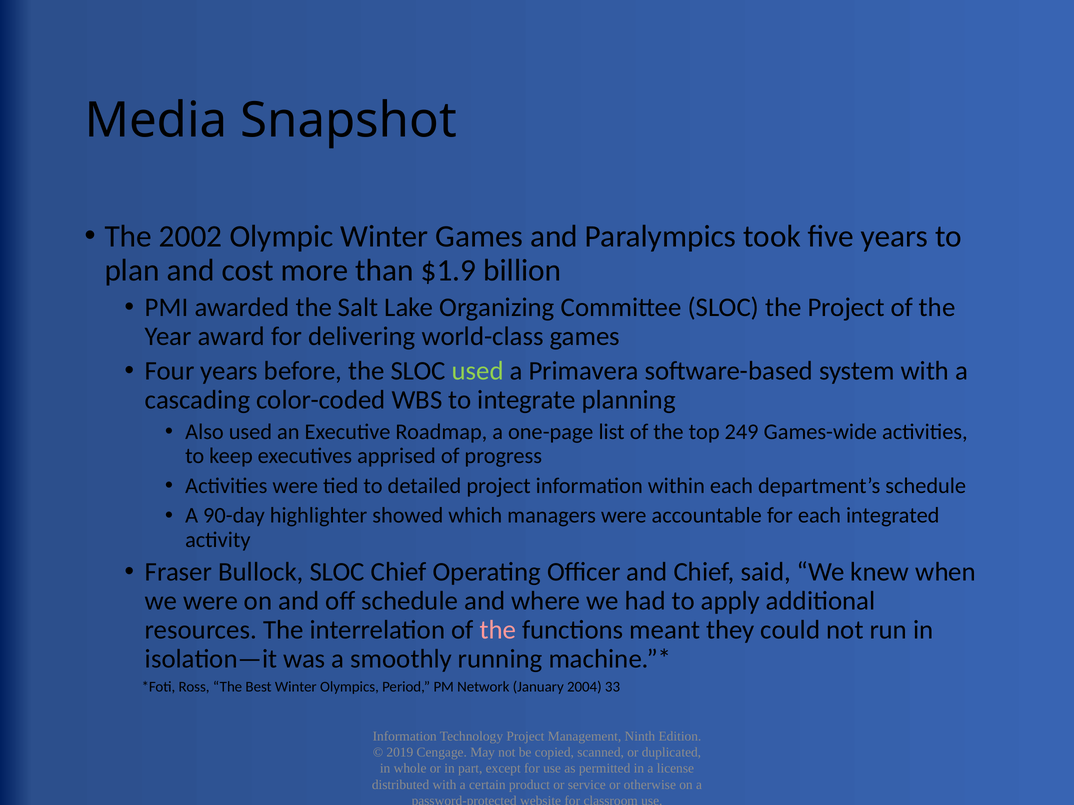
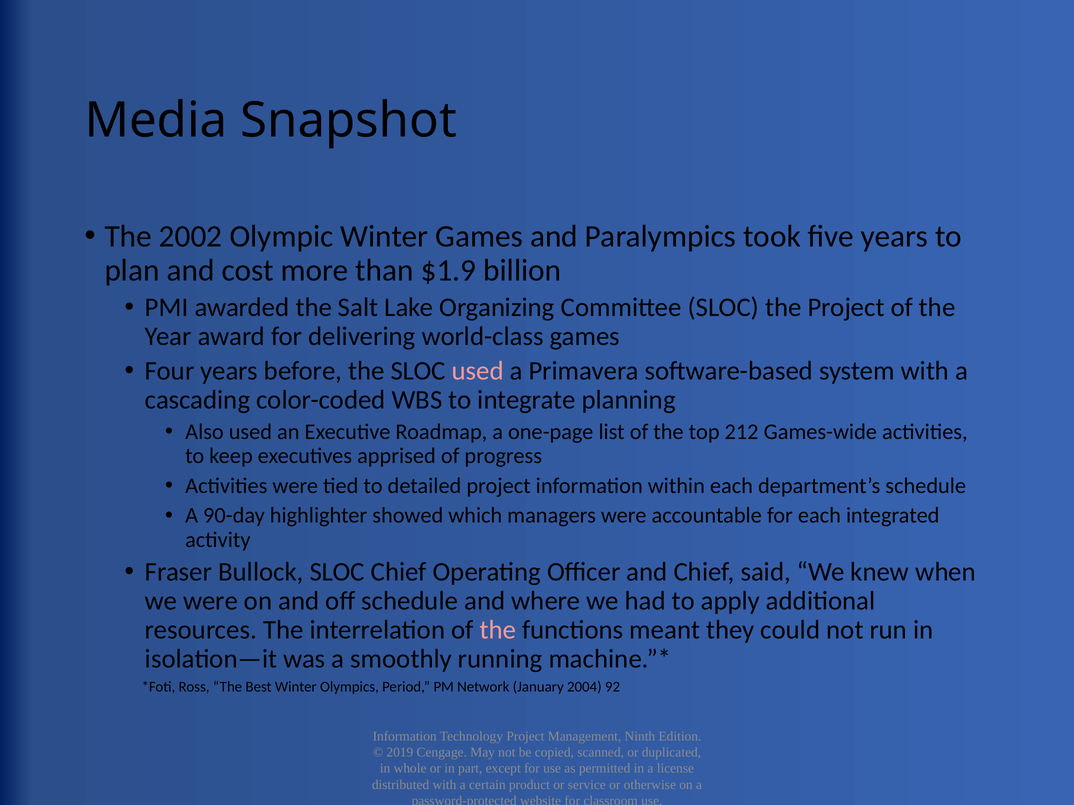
used colour: light green -> pink (478, 371)
249: 249 -> 212 (742, 432)
33: 33 -> 92 (613, 687)
